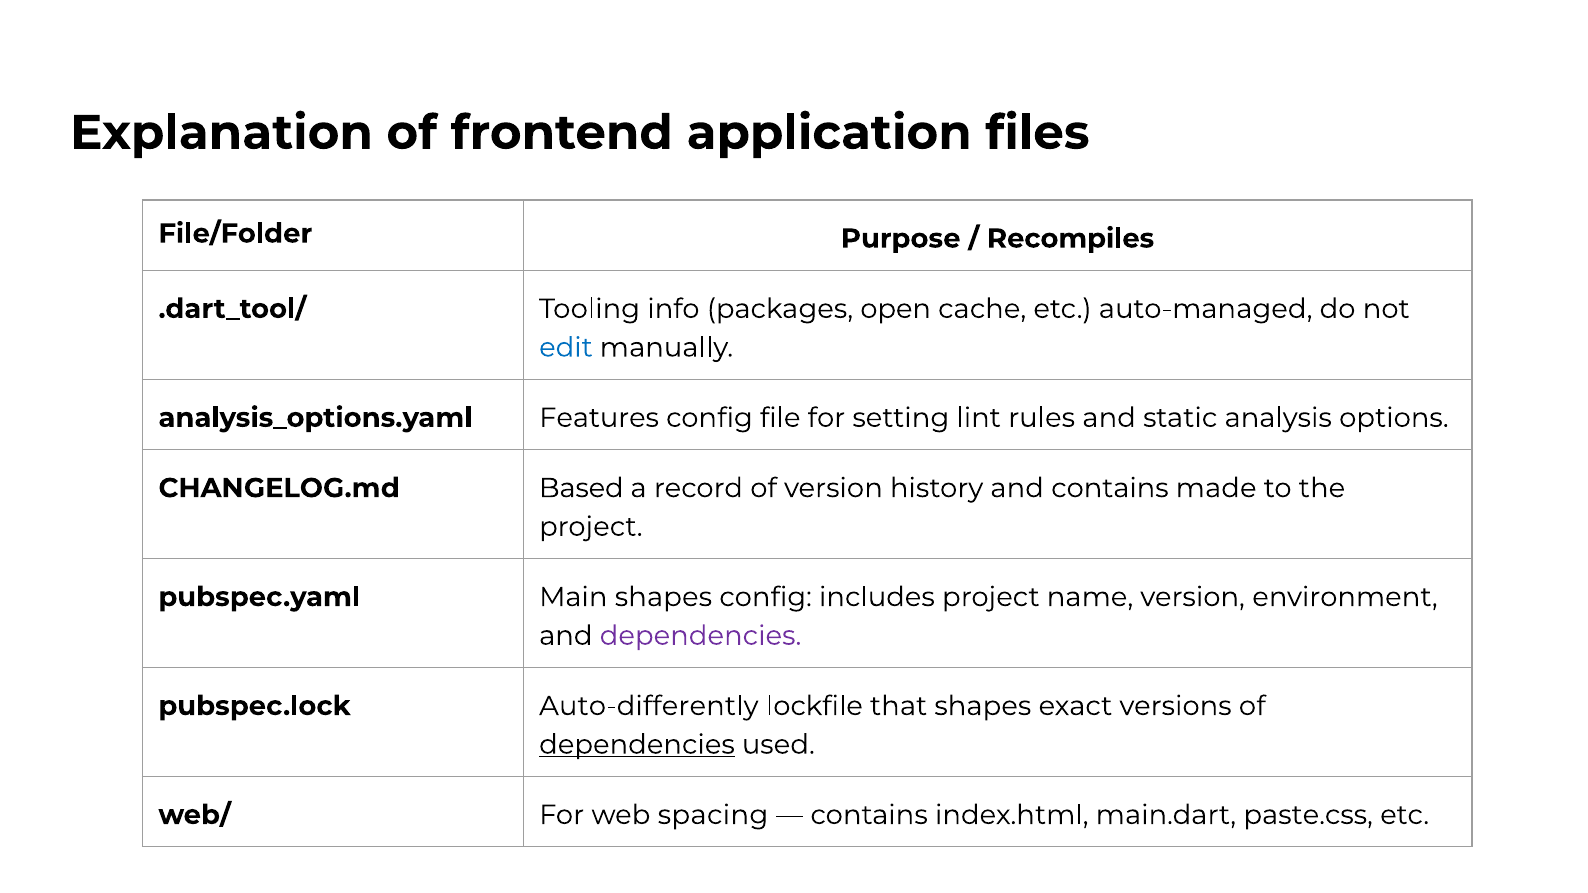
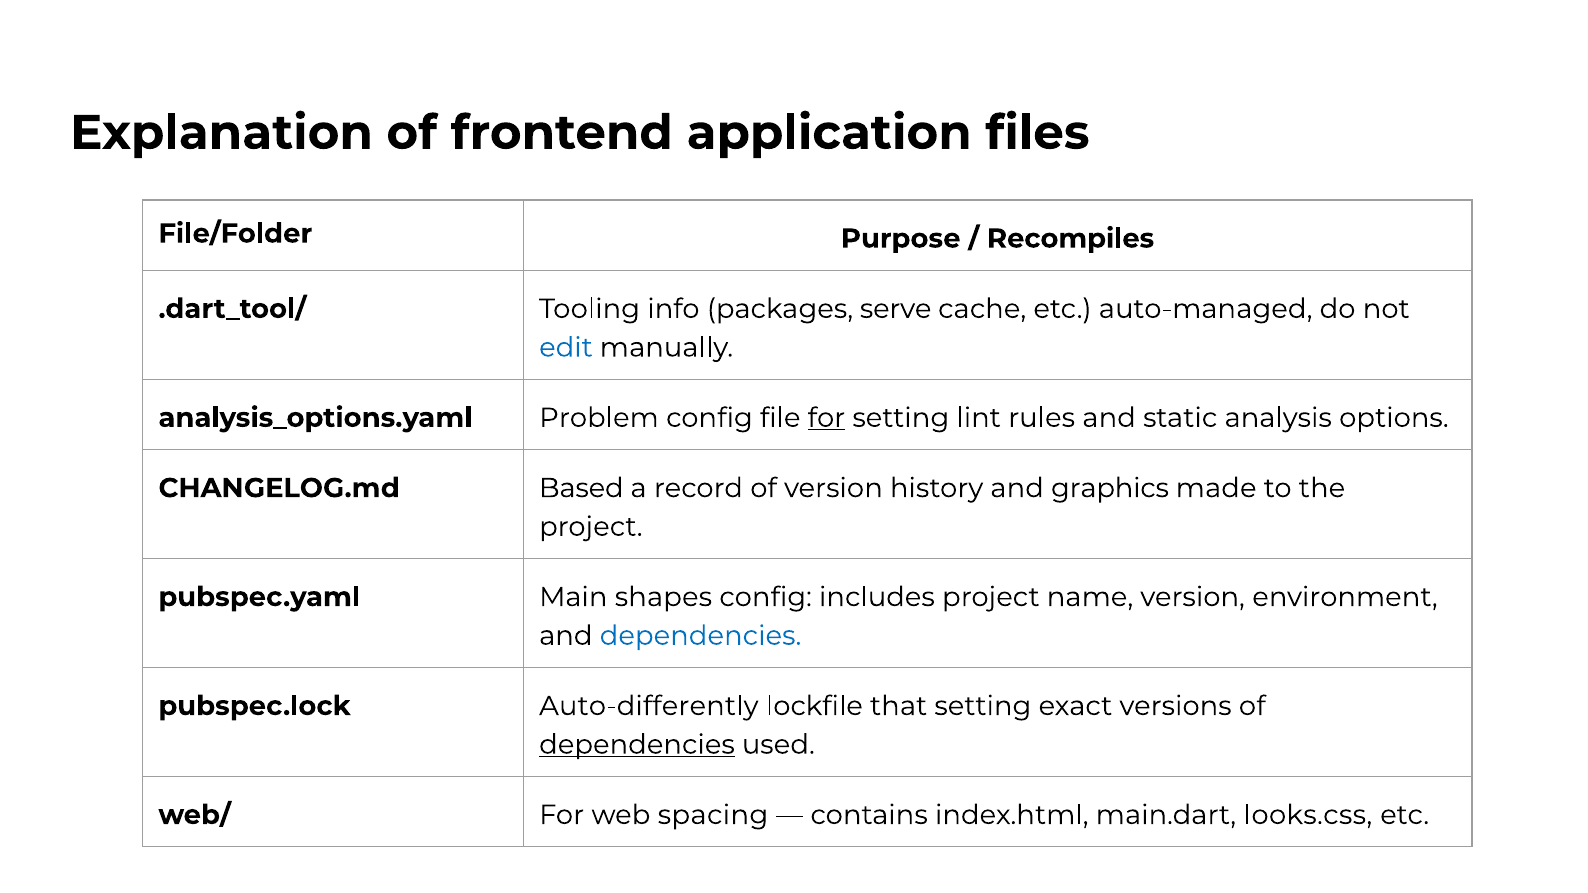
open: open -> serve (896, 309)
Features: Features -> Problem (599, 418)
for underline: none -> present (826, 418)
and contains: contains -> graphics (1110, 488)
dependencies colour: purple -> blue (700, 636)
that shapes: shapes -> setting (983, 706)
paste.css: paste.css -> looks.css (1308, 815)
